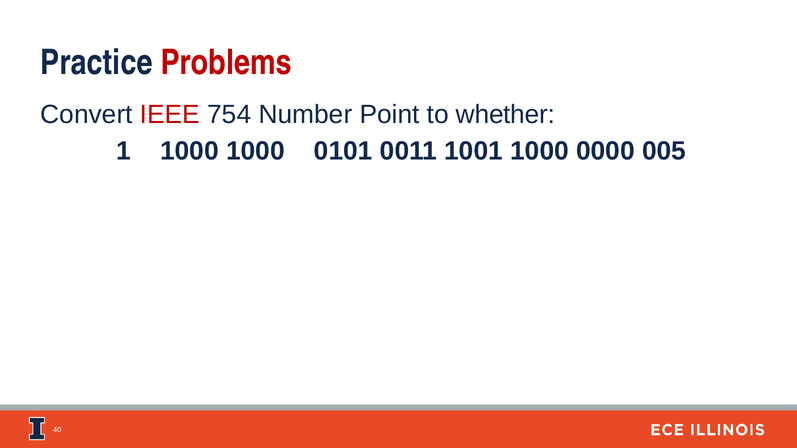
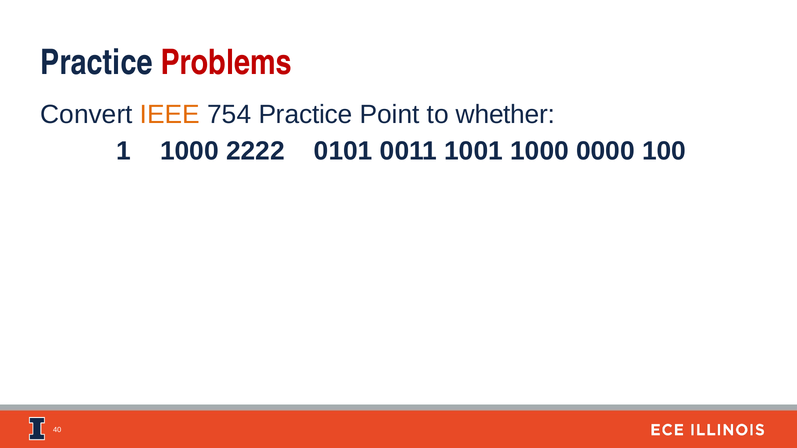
IEEE colour: red -> orange (170, 115)
754 Number: Number -> Practice (306, 115)
1000 1000: 1000 -> 2222 (255, 151)
005: 005 -> 100 (664, 151)
